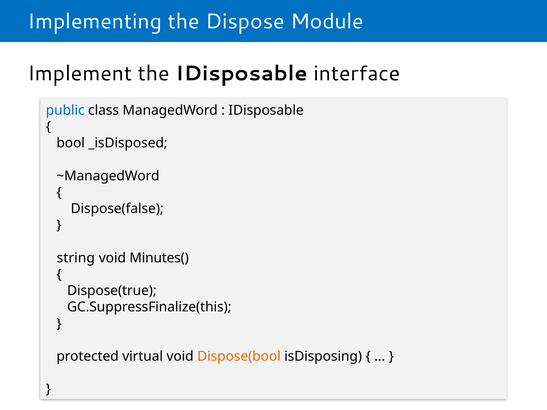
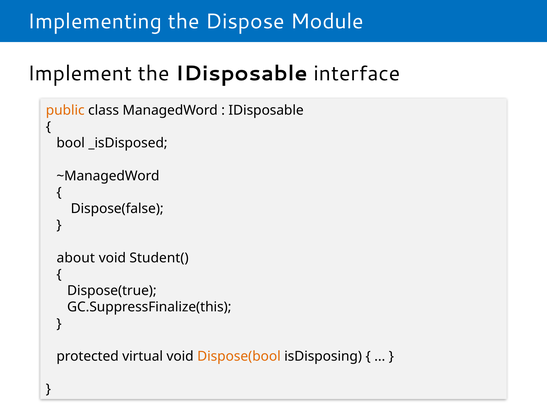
public colour: blue -> orange (65, 110)
string: string -> about (76, 258)
Minutes(: Minutes( -> Student( (159, 258)
